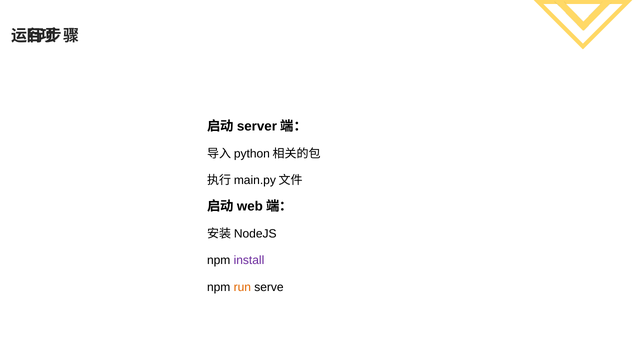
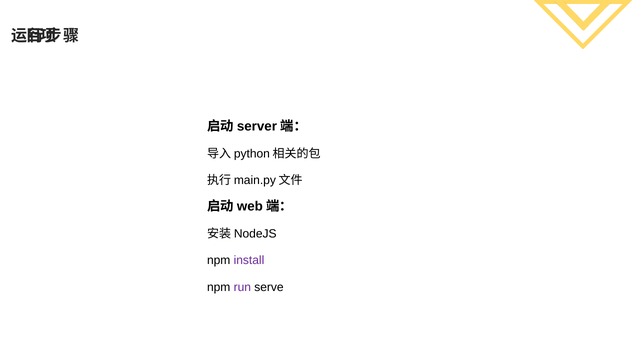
run colour: orange -> purple (242, 287)
